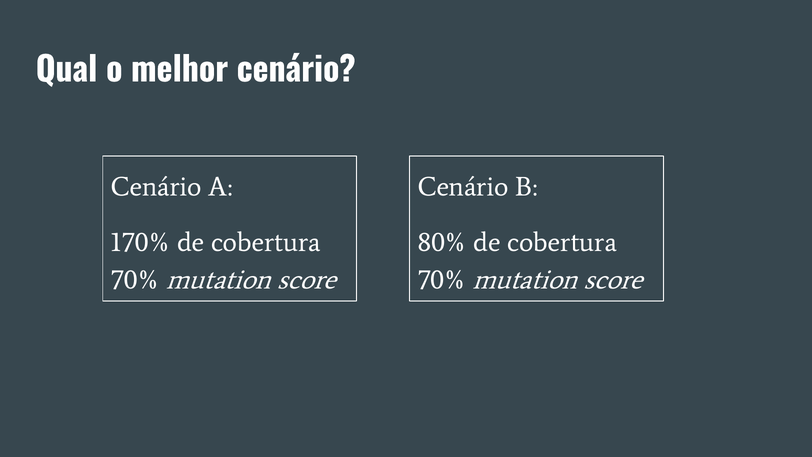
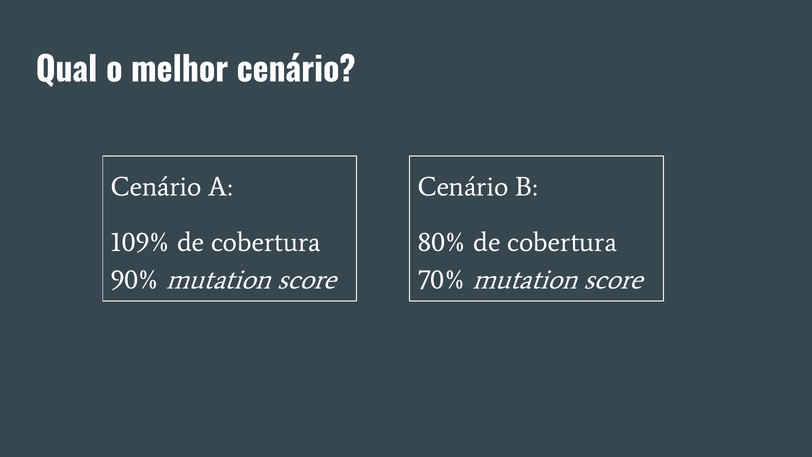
170%: 170% -> 109% (141, 242)
70%: 70% -> 90% (135, 280)
